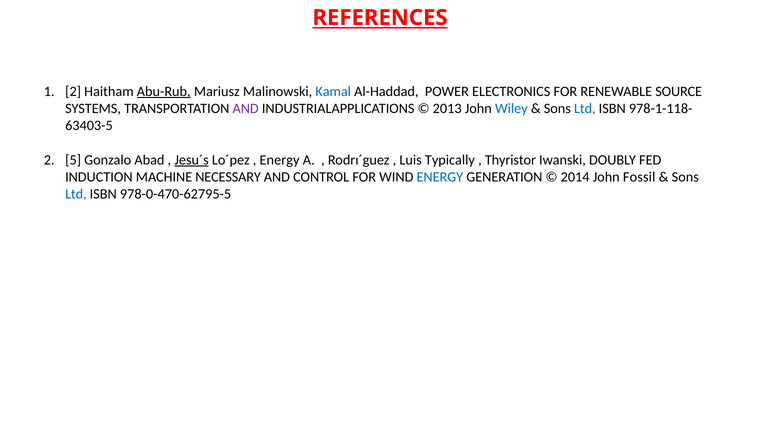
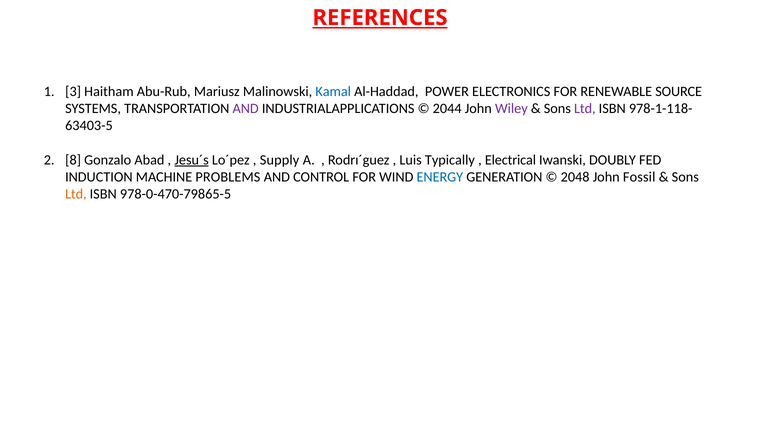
1 2: 2 -> 3 (73, 91)
Abu-Rub underline: present -> none (164, 91)
2013: 2013 -> 2044 (447, 108)
Wiley colour: blue -> purple (511, 108)
Ltd colour: blue -> purple (585, 108)
5: 5 -> 8 (73, 160)
Energy: Energy -> Supply (280, 160)
Thyristor: Thyristor -> Electrical (510, 160)
NECESSARY: NECESSARY -> PROBLEMS (228, 177)
2014: 2014 -> 2048 (575, 177)
Ltd colour: blue -> orange (76, 194)
978-0-470-62795-5: 978-0-470-62795-5 -> 978-0-470-79865-5 (176, 194)
